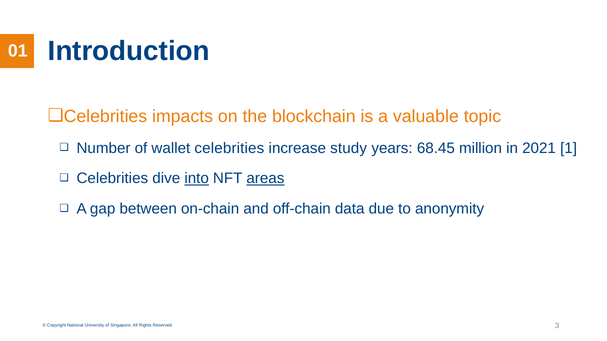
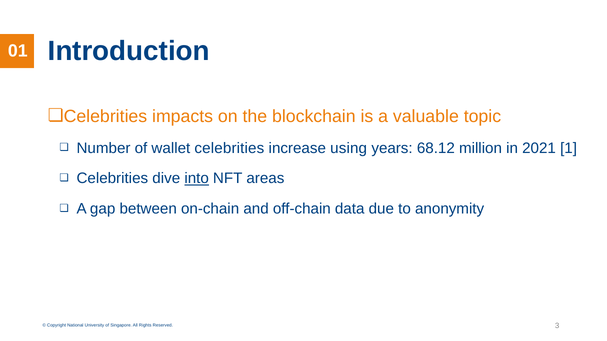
study: study -> using (349, 148)
68.45: 68.45 -> 68.12 (436, 148)
areas underline: present -> none (265, 179)
